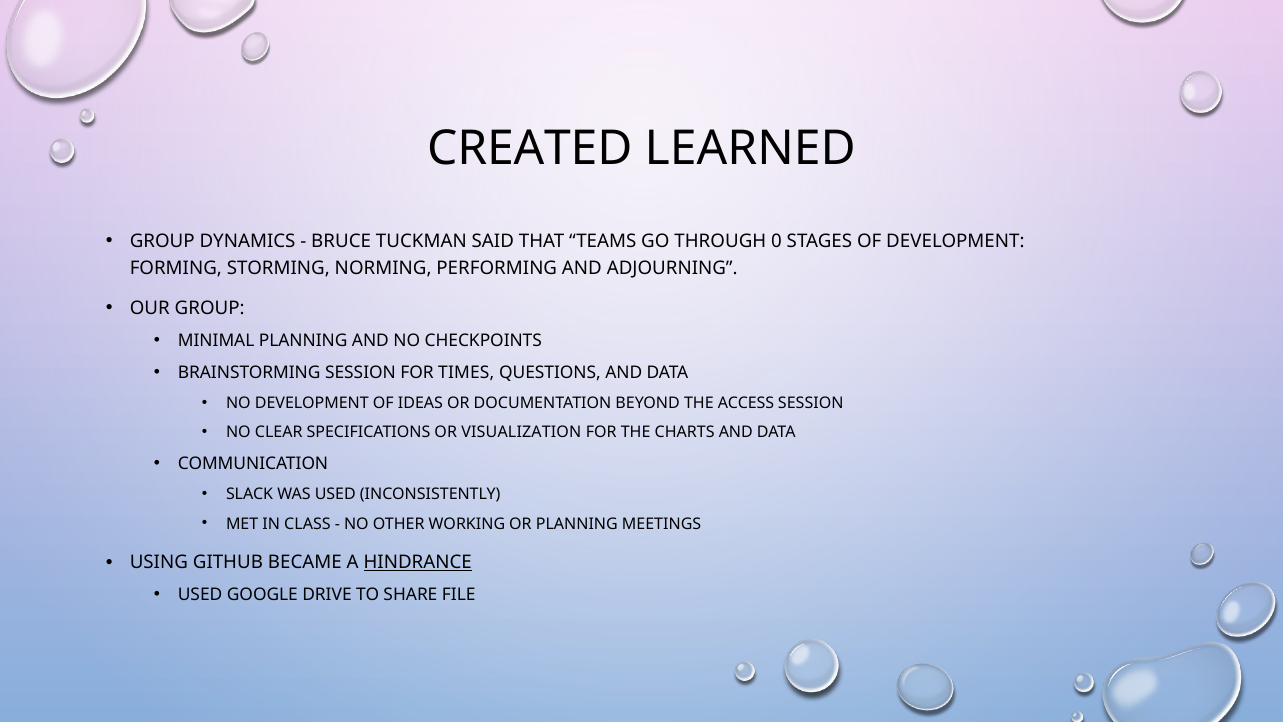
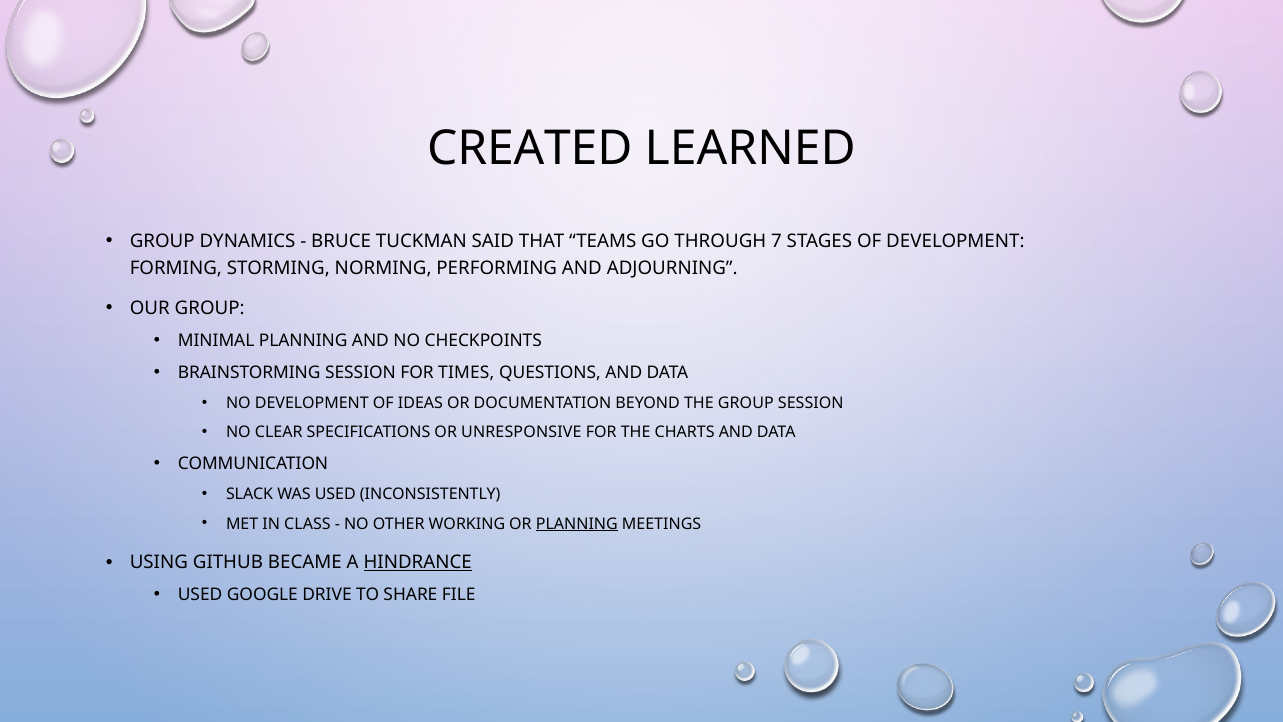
0: 0 -> 7 (776, 241)
THE ACCESS: ACCESS -> GROUP (746, 403)
VISUALIZATION: VISUALIZATION -> UNRESPONSIVE (521, 432)
PLANNING underline: none -> present (577, 524)
